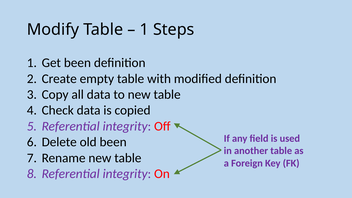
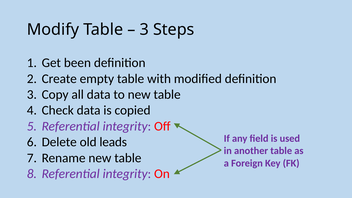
1: 1 -> 3 (144, 30)
old been: been -> leads (113, 142)
